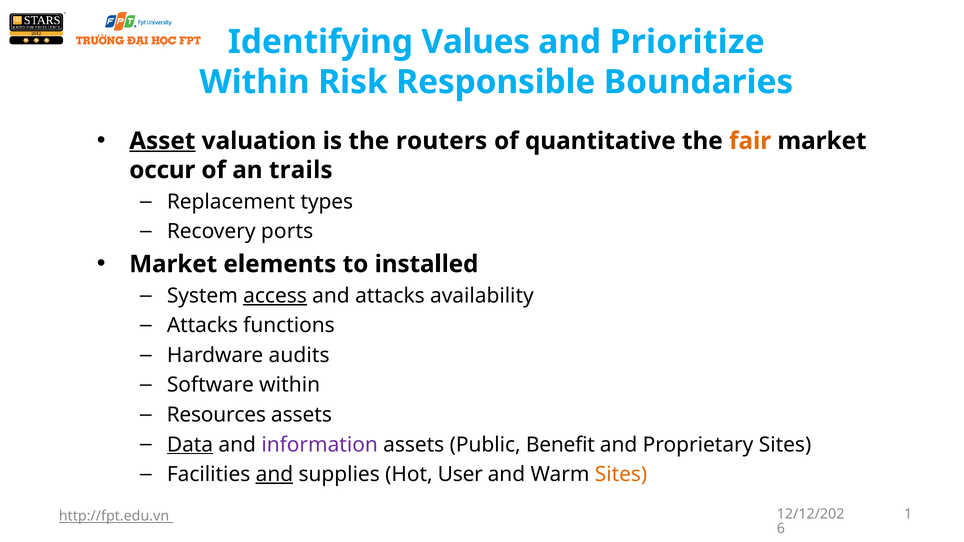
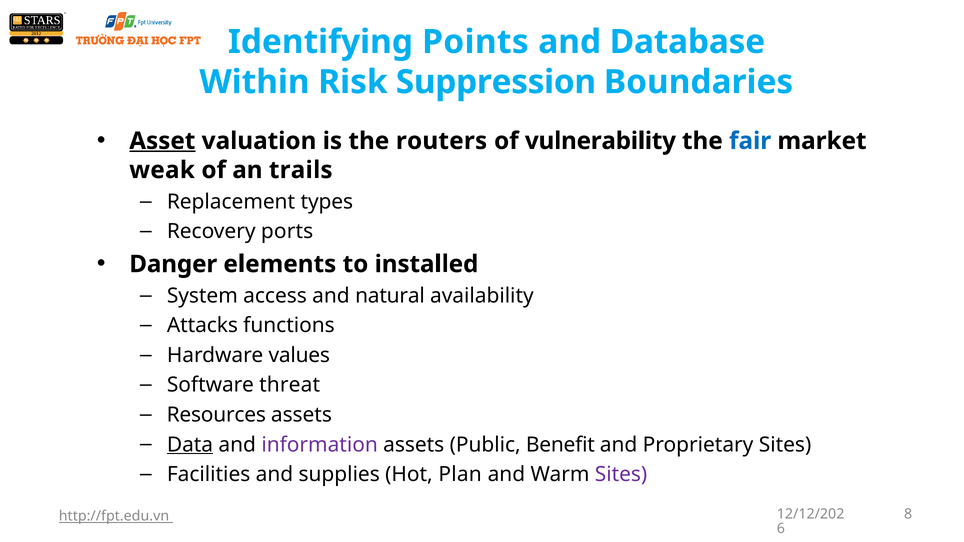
Values: Values -> Points (475, 42)
Prioritize: Prioritize -> Database (687, 42)
Responsible: Responsible -> Suppression (496, 82)
quantitative: quantitative -> vulnerability (600, 141)
fair colour: orange -> blue (750, 141)
occur: occur -> weak (162, 170)
Market: Market -> Danger (173, 264)
access underline: present -> none (275, 296)
and attacks: attacks -> natural (390, 296)
audits: audits -> values (299, 355)
Software within: within -> threat (290, 385)
and underline: present -> none (274, 475)
User: User -> Plan (460, 475)
Sites colour: orange -> purple (621, 475)
1: 1 -> 8 (908, 514)
